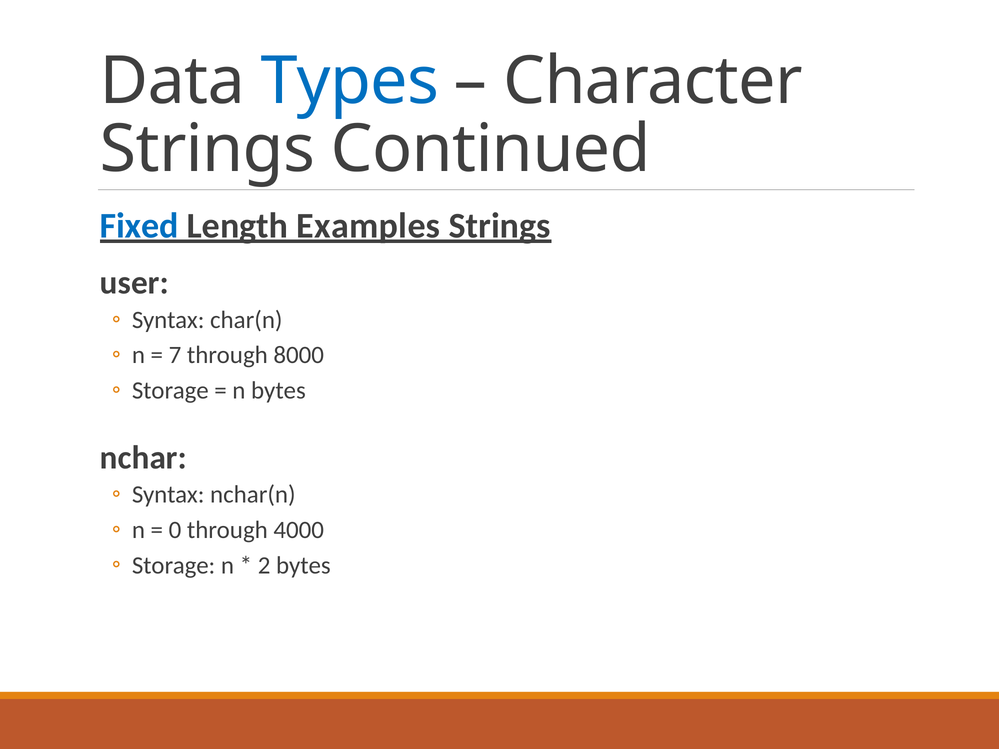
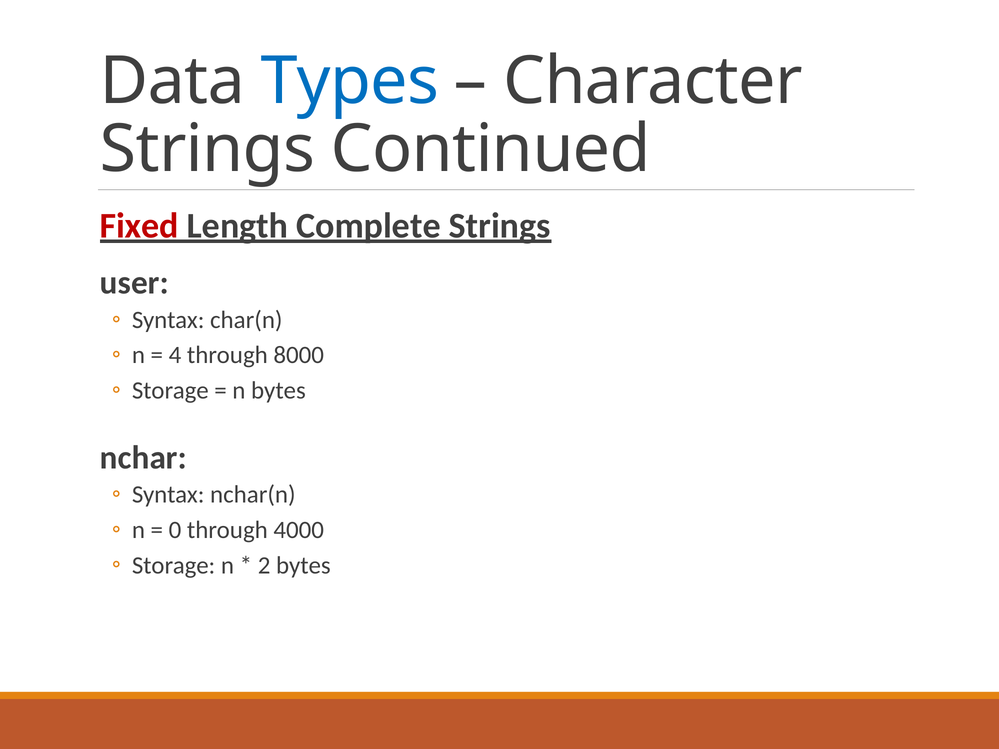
Fixed colour: blue -> red (139, 226)
Examples: Examples -> Complete (368, 226)
7: 7 -> 4 (175, 355)
